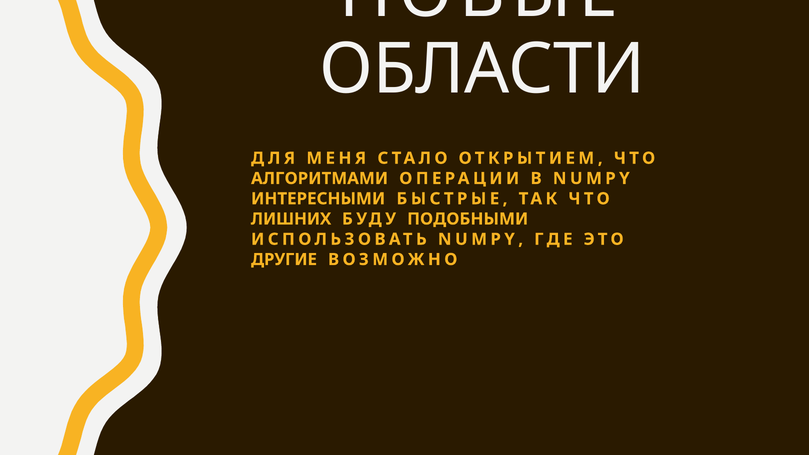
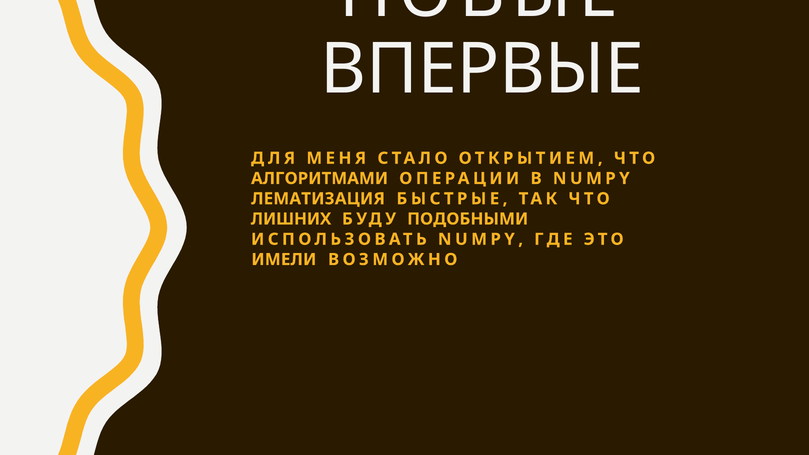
ОБЛАСТИ: ОБЛАСТИ -> ВПЕРВЫЕ (482, 69)
ИНТЕРЕСНЫМИ: ИНТЕРЕСНЫМИ -> ЛЕМАТИЗАЦИЯ (318, 199)
ДРУГИЕ: ДРУГИЕ -> ИМЕЛИ (284, 260)
